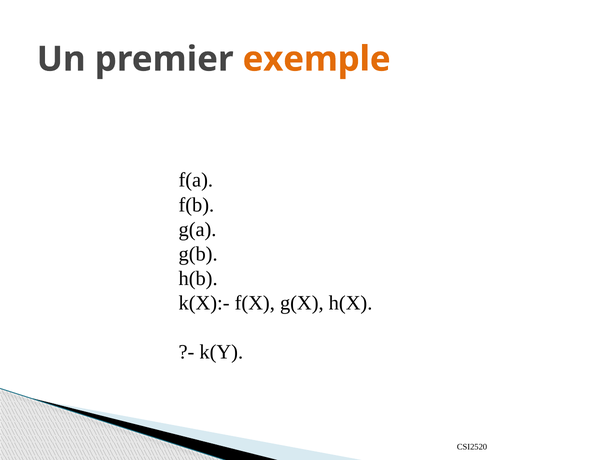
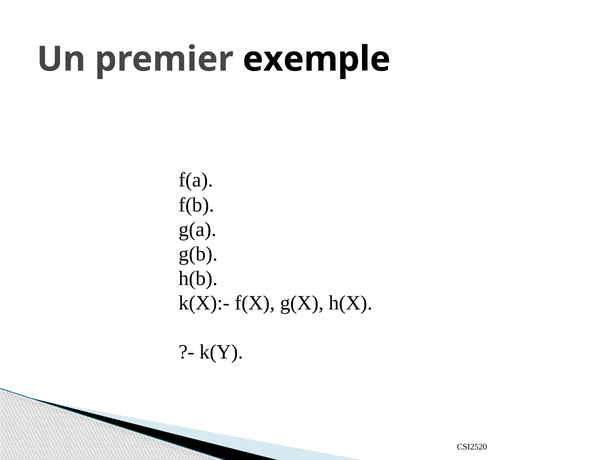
exemple colour: orange -> black (317, 59)
